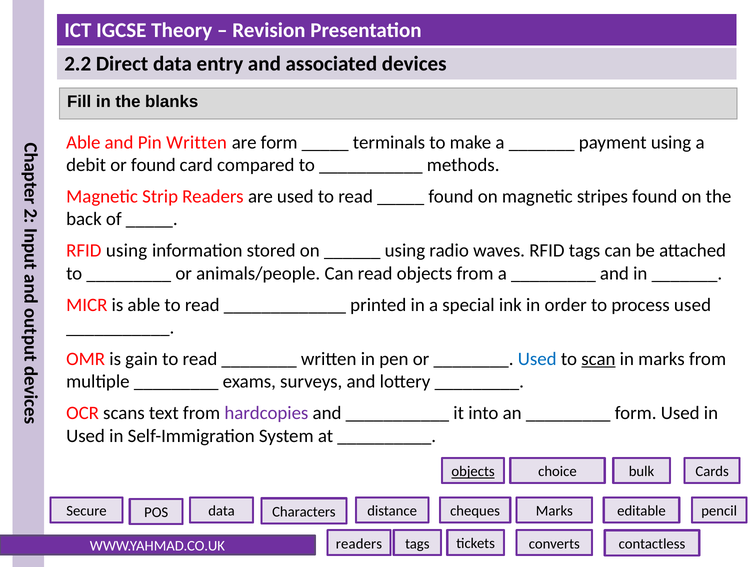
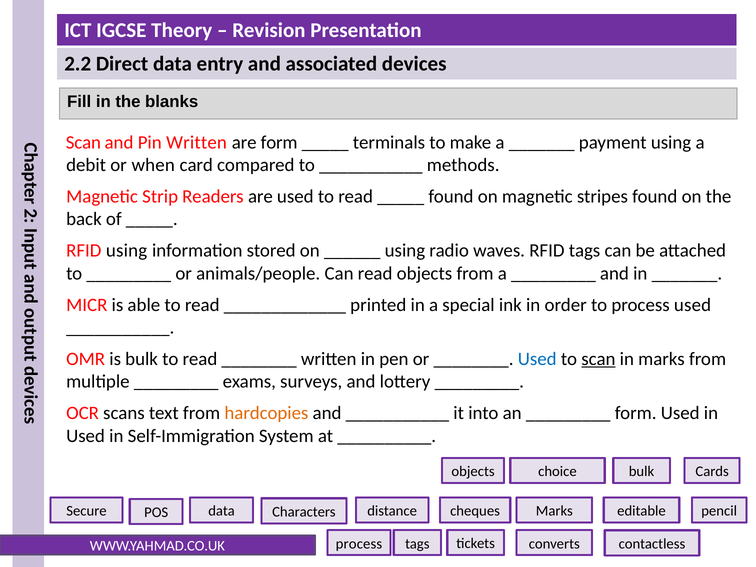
Able: Able -> Scan (83, 142)
or found: found -> when (153, 165)
is gain: gain -> bulk (142, 359)
hardcopies colour: purple -> orange (266, 413)
objects underline: present -> none (473, 472)
readers: readers -> process (359, 544)
